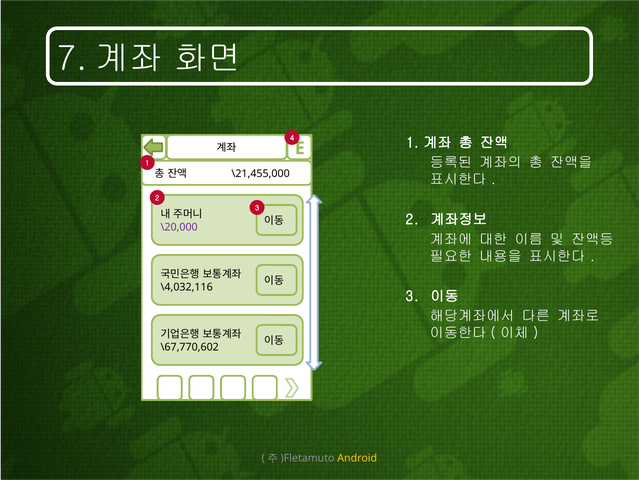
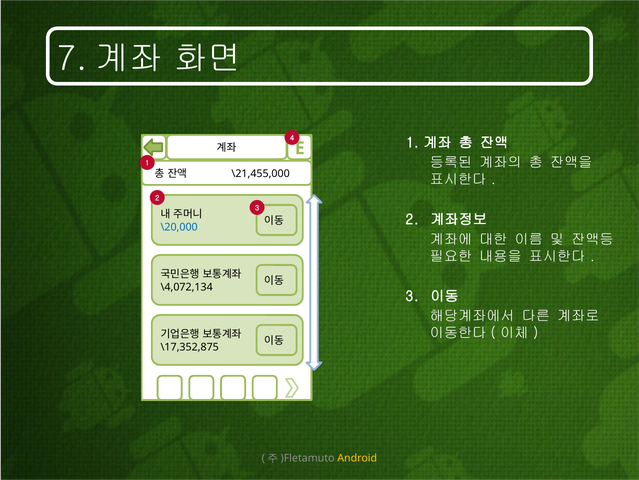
\20,000 colour: purple -> blue (179, 227)
\4,032,116: \4,032,116 -> \4,072,134 (187, 287)
\67,770,602: \67,770,602 -> \17,352,875 (190, 347)
